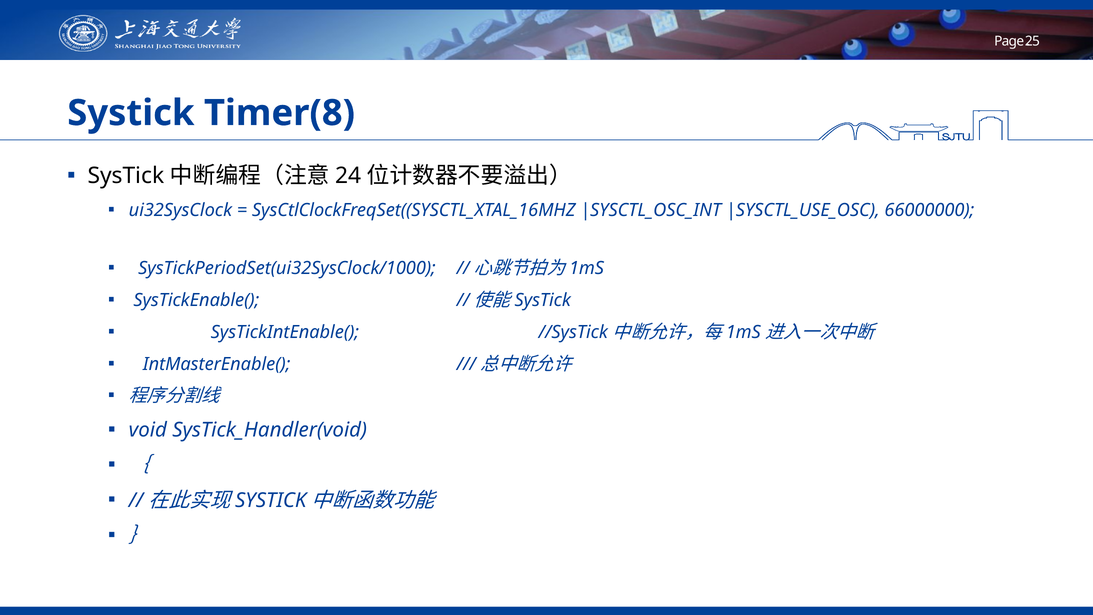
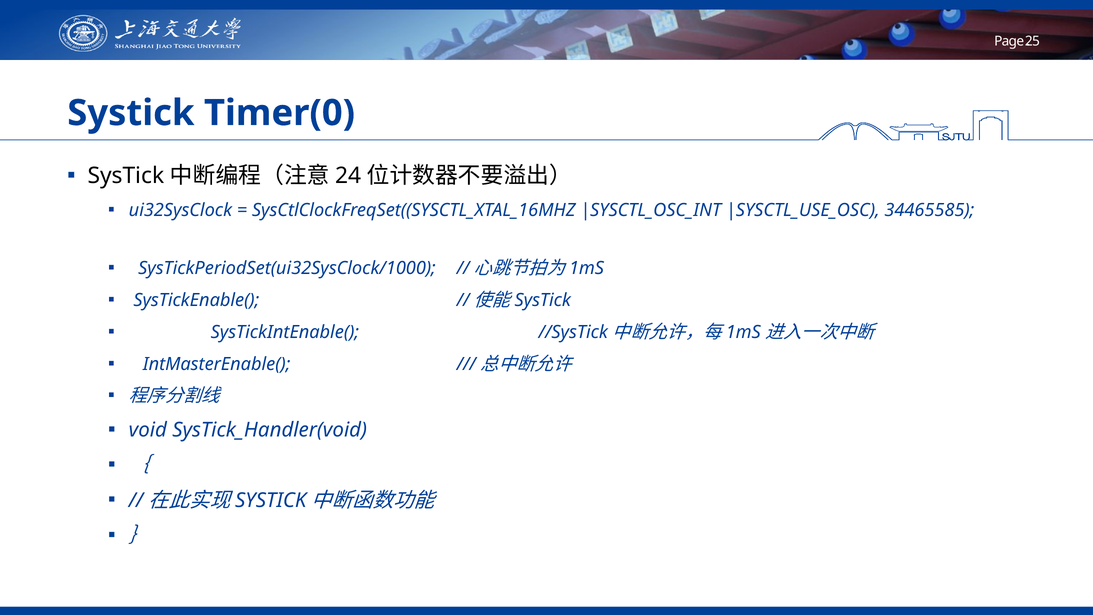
Timer(8: Timer(8 -> Timer(0 (279, 113)
66000000: 66000000 -> 34465585 (929, 210)
